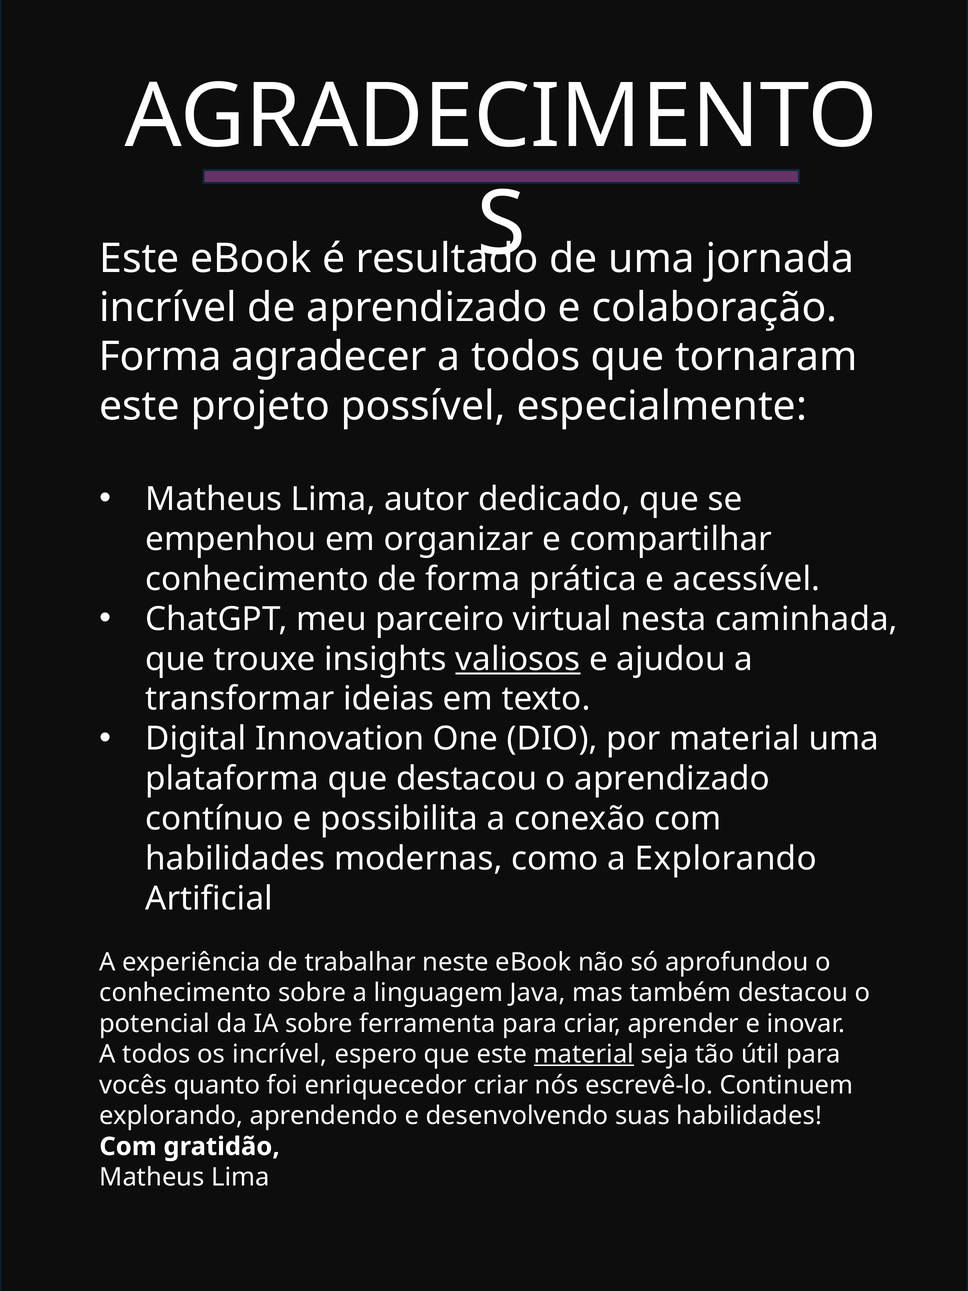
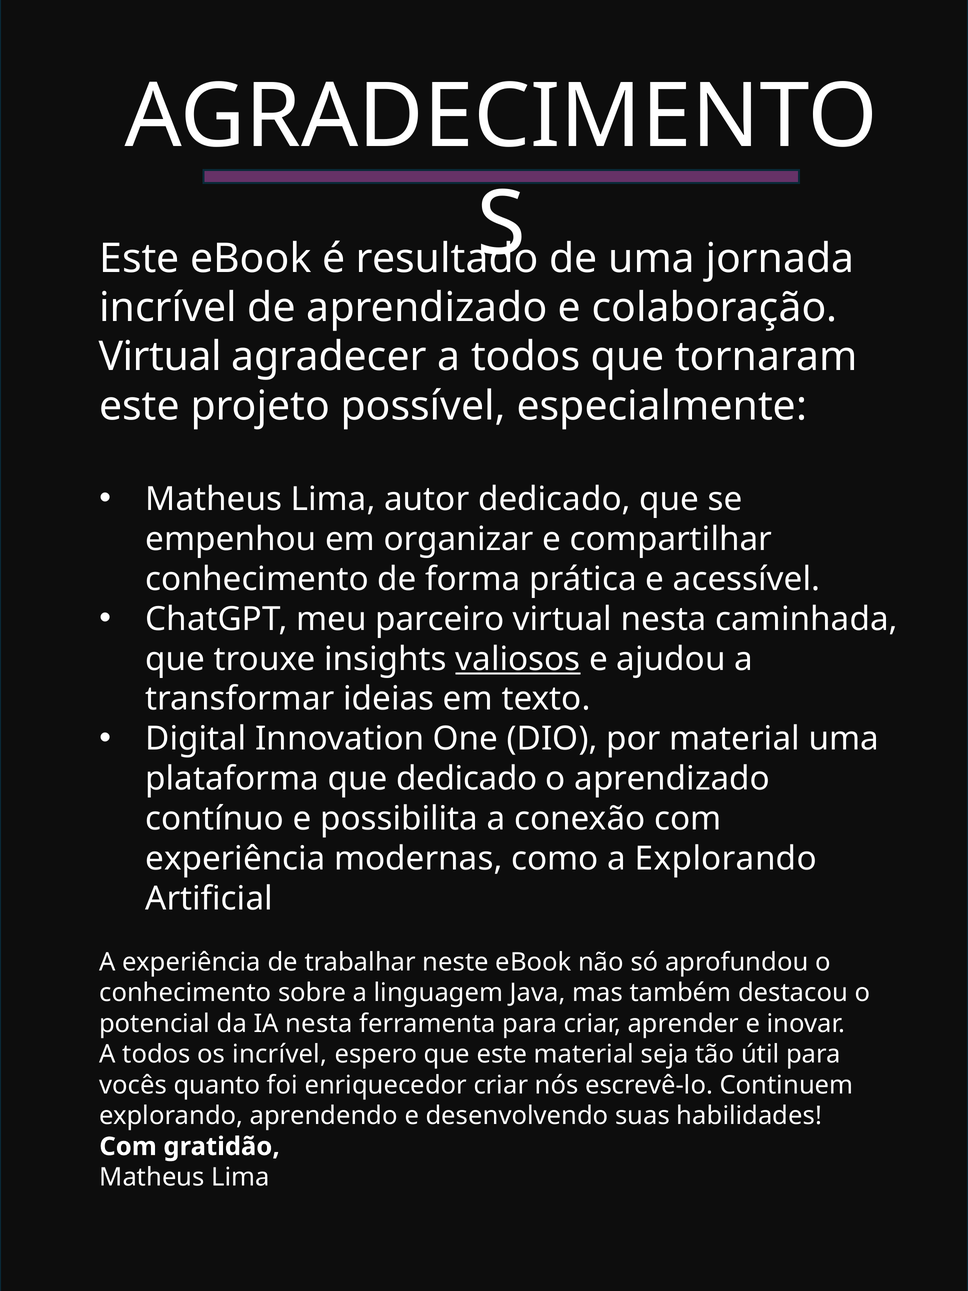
Forma: Forma -> Virtual (160, 357)
que destacou: destacou -> dedicado (467, 779)
habilidades: habilidades -> experiência (235, 859)
IA sobre: sobre -> nesta (319, 1023)
material underline: present -> none (584, 1054)
